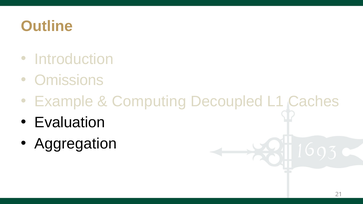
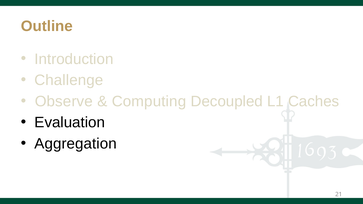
Omissions: Omissions -> Challenge (69, 80)
Example: Example -> Observe (64, 101)
